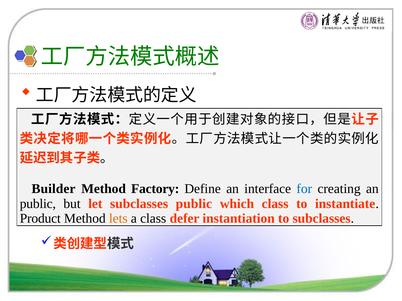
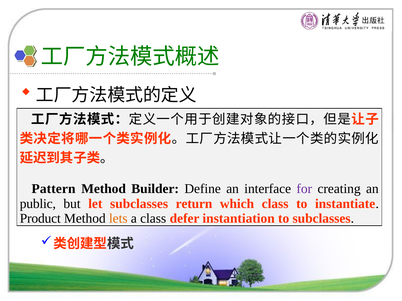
Builder: Builder -> Pattern (53, 189)
Factory: Factory -> Builder (155, 189)
for colour: blue -> purple (304, 189)
subclasses public: public -> return (194, 204)
